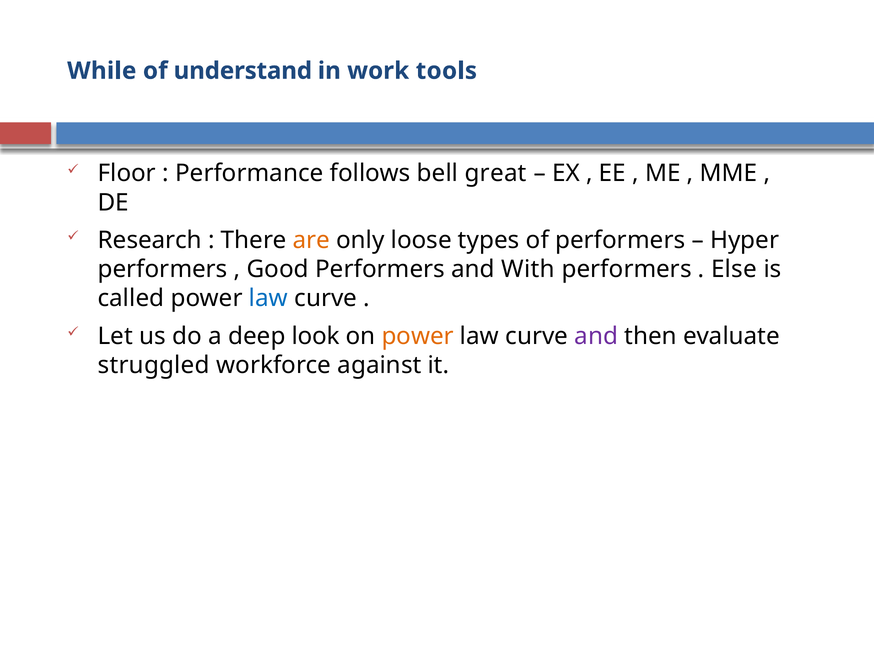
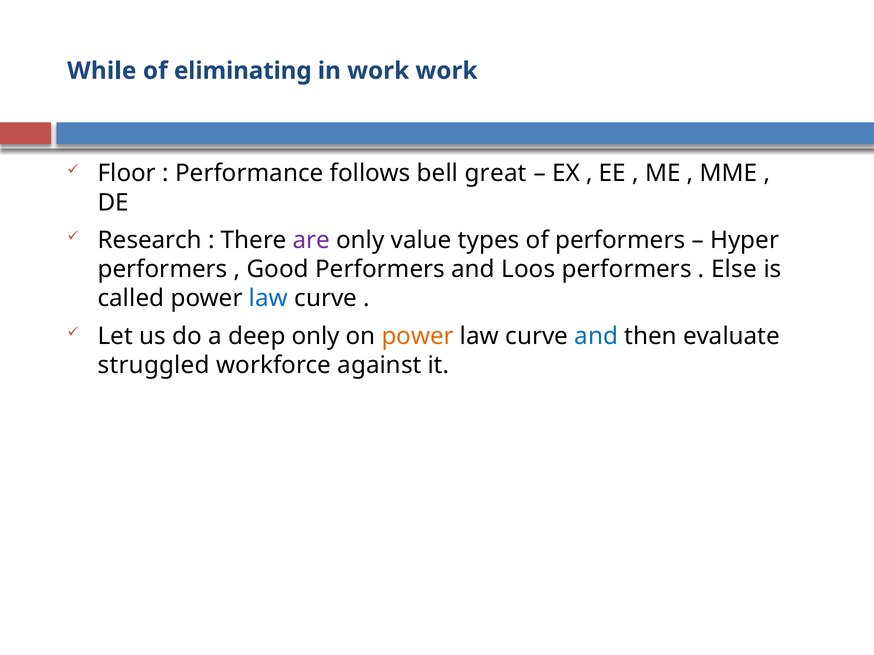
understand: understand -> eliminating (243, 71)
work tools: tools -> work (446, 71)
are colour: orange -> purple (311, 240)
loose: loose -> value (421, 240)
With: With -> Loos (528, 269)
deep look: look -> only (316, 336)
and colour: purple -> blue (596, 336)
